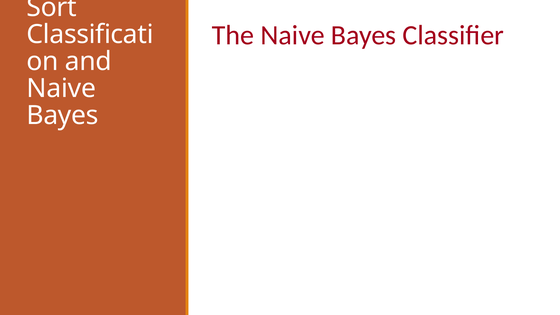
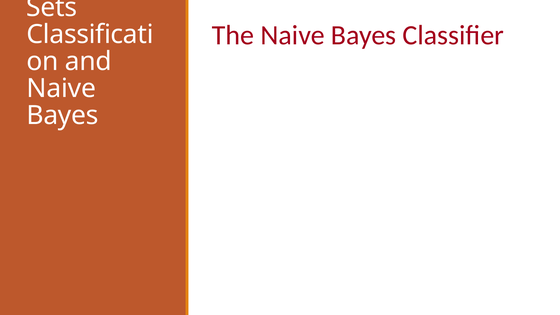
Sort: Sort -> Sets (52, 8)
